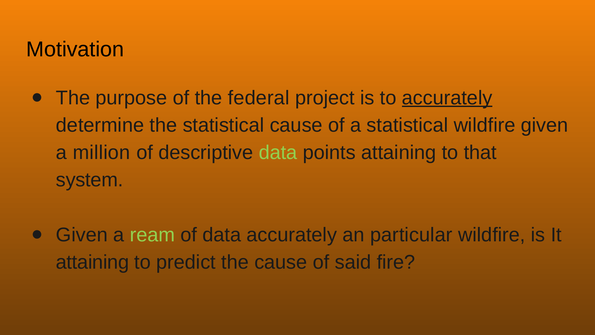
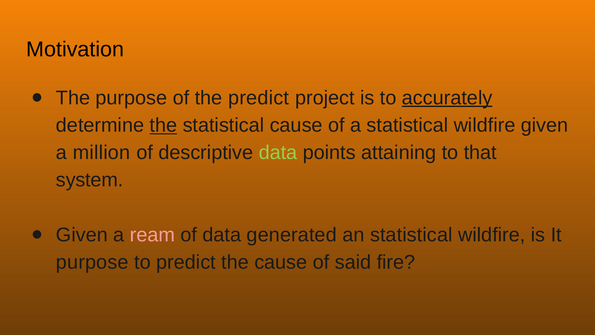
the federal: federal -> predict (259, 98)
the underline: none -> present (163, 125)
ream colour: light green -> pink (152, 235)
data accurately: accurately -> generated (292, 235)
an particular: particular -> statistical (411, 235)
attaining: attaining -> purpose (92, 262)
